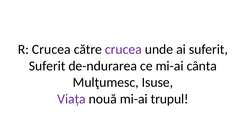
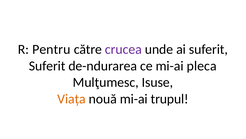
R Crucea: Crucea -> Pentru (51, 49)
cânta: cânta -> pleca (202, 66)
Viața colour: purple -> orange (72, 98)
